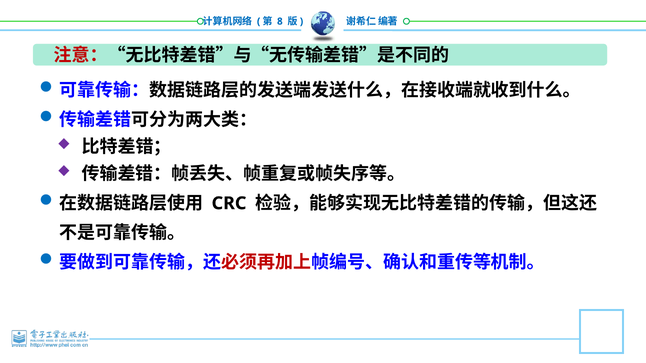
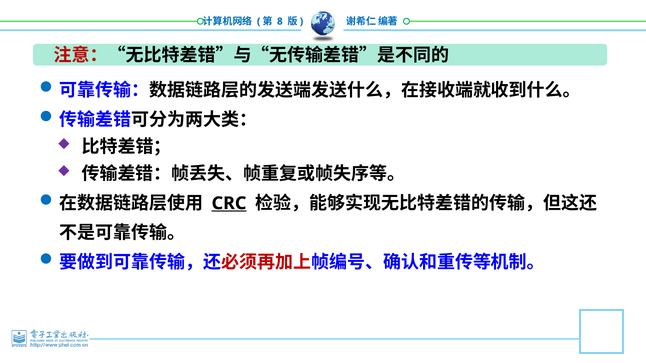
CRC underline: none -> present (229, 204)
